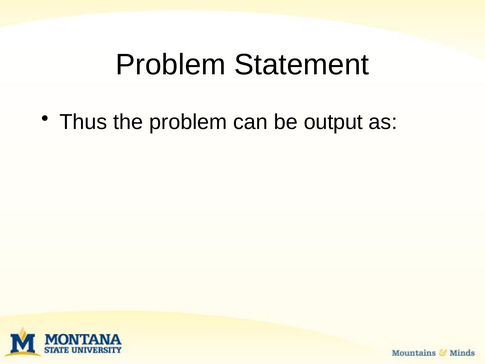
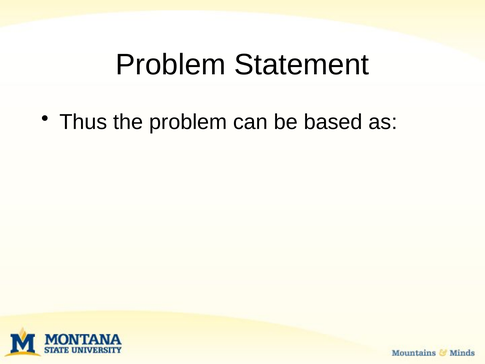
output: output -> based (333, 122)
